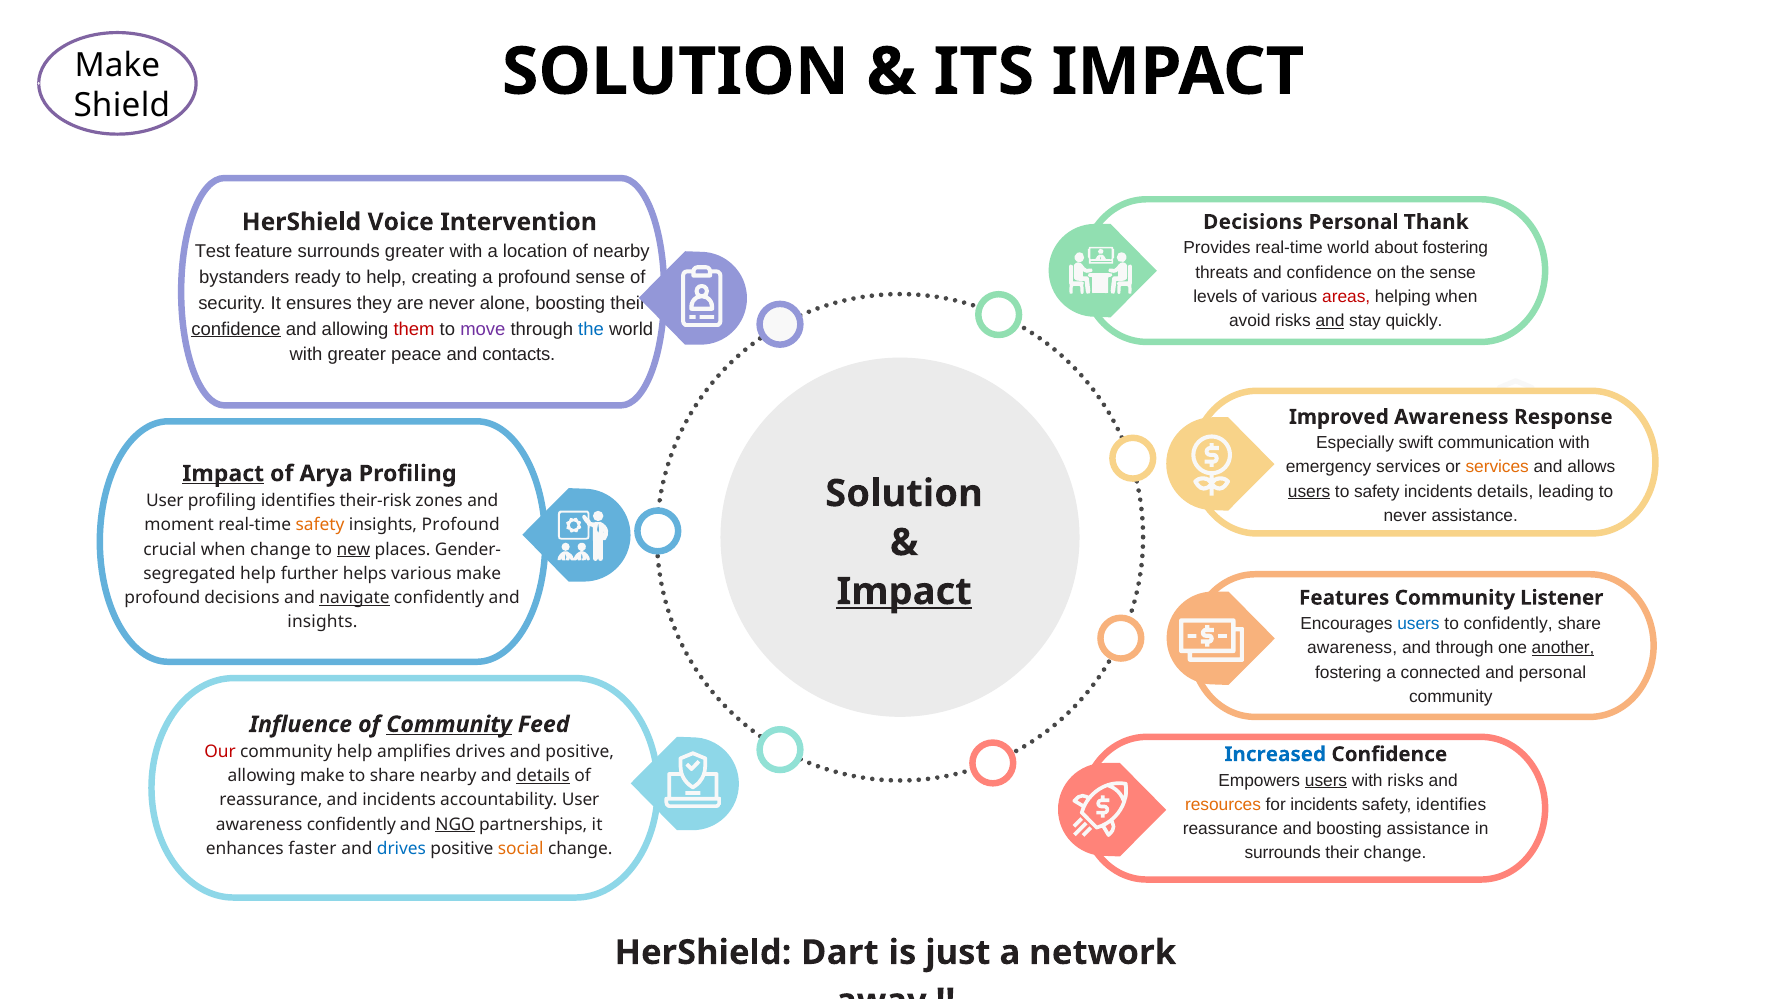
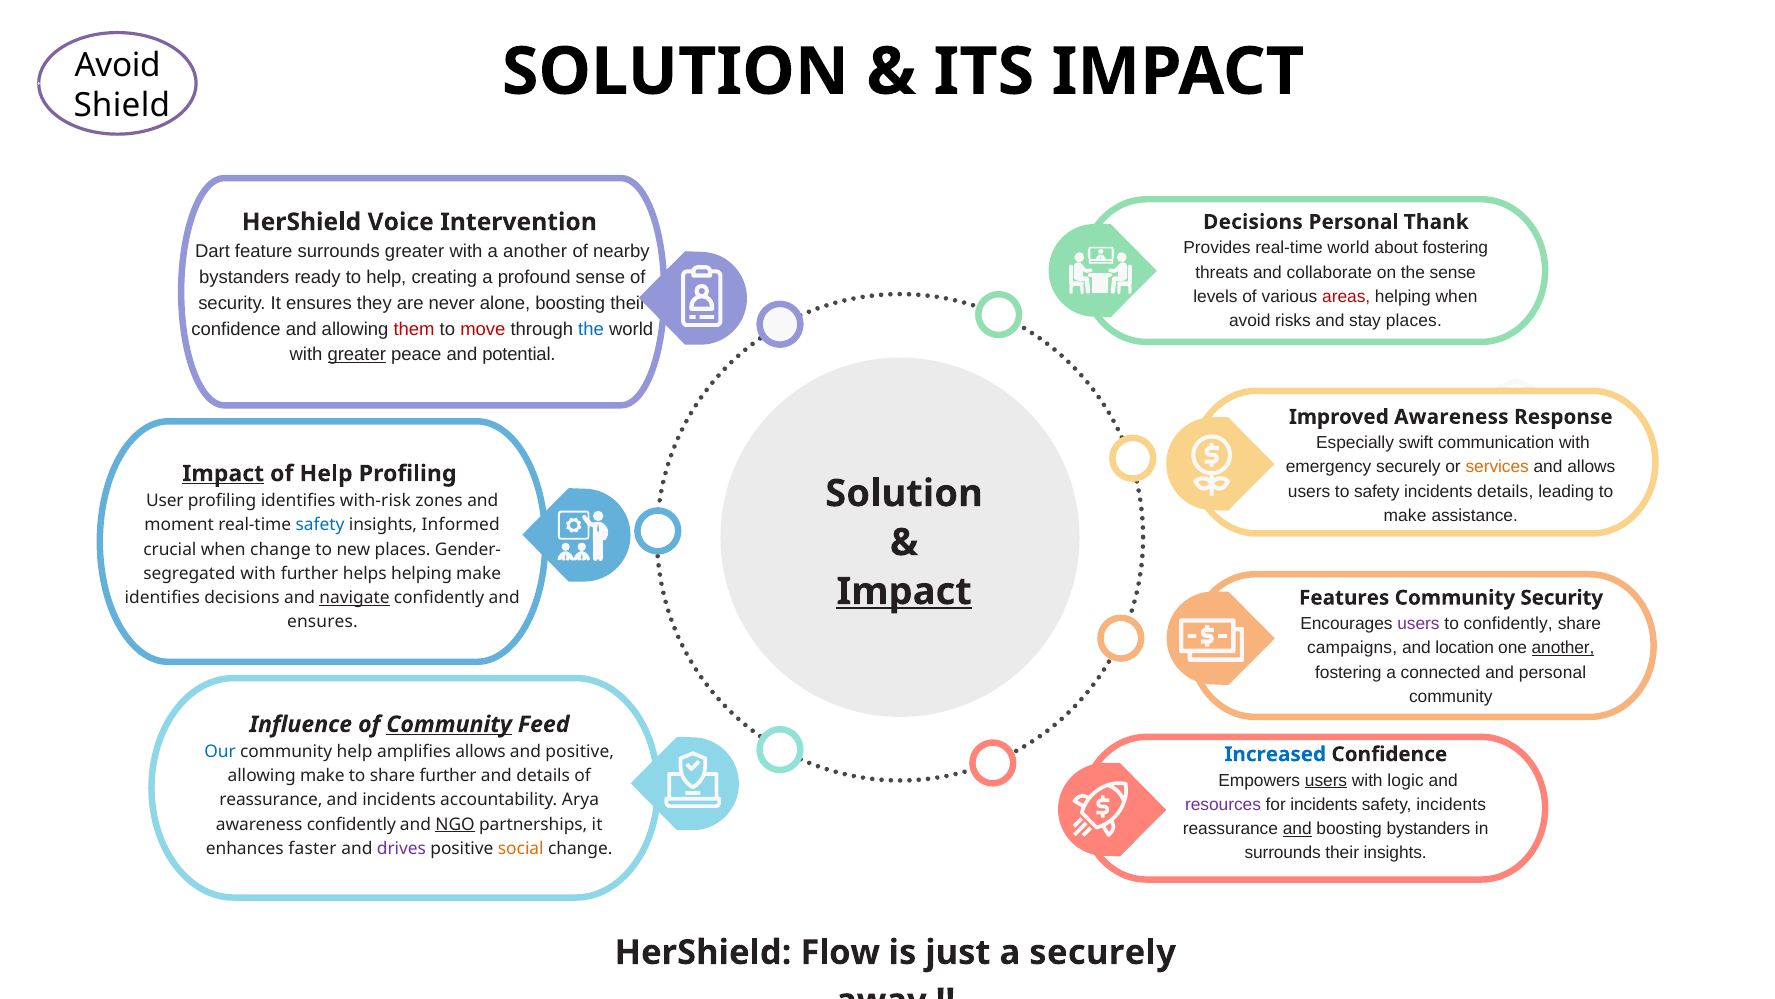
Make: Make -> Avoid (118, 65)
Test: Test -> Dart (212, 251)
a location: location -> another (535, 251)
and confidence: confidence -> collaborate (1329, 272)
and underline: present -> none (1330, 321)
stay quickly: quickly -> places (1414, 321)
confidence underline: present -> none (236, 329)
move colour: purple -> red (483, 329)
greater underline: none -> present (357, 355)
contacts: contacts -> potential (519, 355)
emergency services: services -> securely (1408, 467)
of Arya: Arya -> Help (326, 473)
users underline: present -> none (1309, 491)
their-risk: their-risk -> with-risk (375, 501)
never: never -> make (1405, 515)
safety colour: orange -> blue (320, 525)
insights Profound: Profound -> Informed (461, 525)
new underline: present -> none (353, 549)
help: help -> with (258, 573)
helps various: various -> helping (422, 573)
profound: profound -> identifies (162, 597)
Community Listener: Listener -> Security (1562, 597)
users colour: blue -> purple (1418, 623)
insights: insights -> ensures (322, 622)
awareness: awareness -> campaigns (1352, 648)
and through: through -> location (1465, 648)
Our colour: red -> blue (220, 751)
amplifies drives: drives -> allows (481, 751)
share nearby: nearby -> further (448, 775)
details underline: present -> none (543, 775)
with risks: risks -> logic (1406, 780)
accountability User: User -> Arya (580, 800)
resources colour: orange -> purple (1223, 804)
identifies: identifies -> incidents (1451, 804)
and underline: none -> present (1297, 828)
boosting assistance: assistance -> bystanders (1428, 828)
drives colour: blue -> purple (401, 848)
their change: change -> insights (1395, 853)
Dart: Dart -> Flow (840, 952)
a network: network -> securely (1103, 952)
